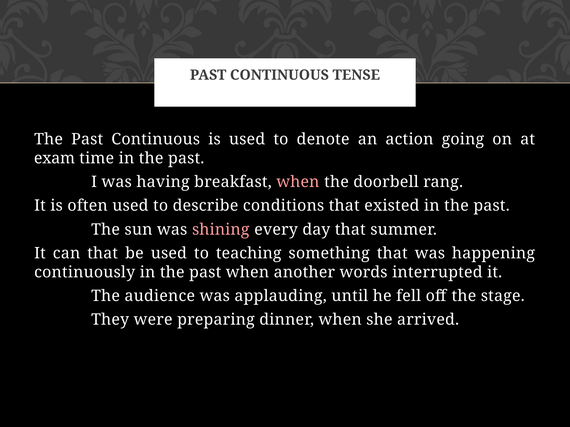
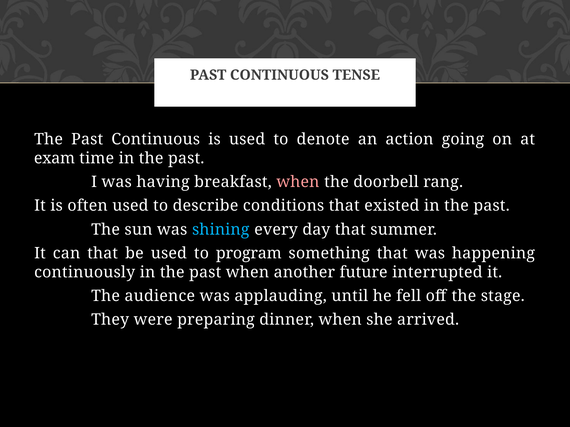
shining colour: pink -> light blue (221, 230)
teaching: teaching -> program (249, 253)
words: words -> future (364, 273)
